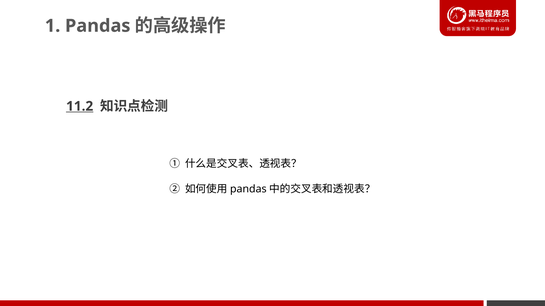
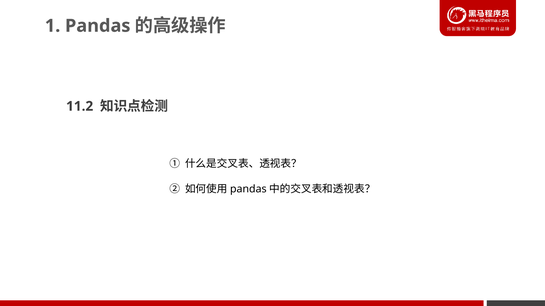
11.2 underline: present -> none (80, 106)
